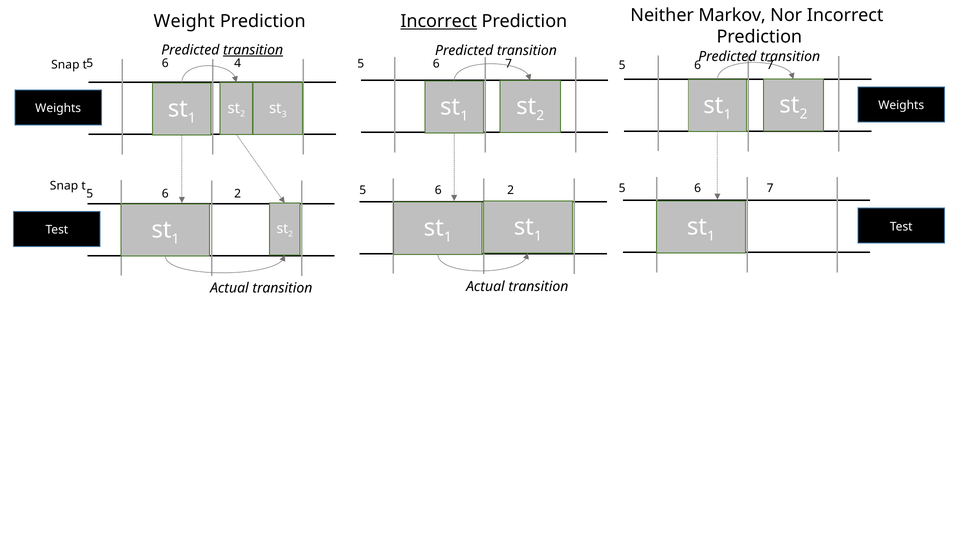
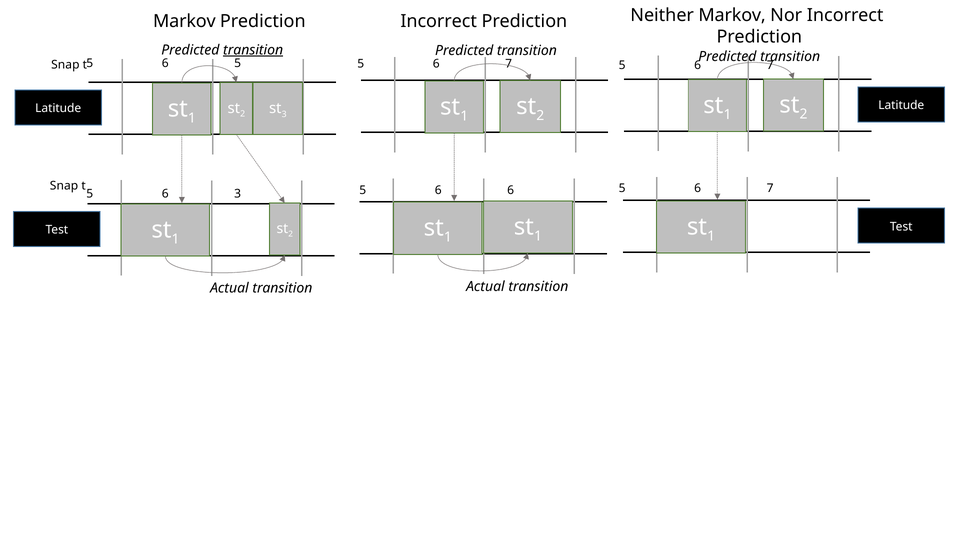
Weight: Weight -> Markov (184, 21)
Incorrect underline: present -> none (439, 21)
6 4: 4 -> 5 (238, 63)
Weights: Weights -> Latitude (901, 105)
Weights: Weights -> Latitude (58, 108)
2: 2 -> 6 (511, 190)
2: 2 -> 3 (238, 193)
